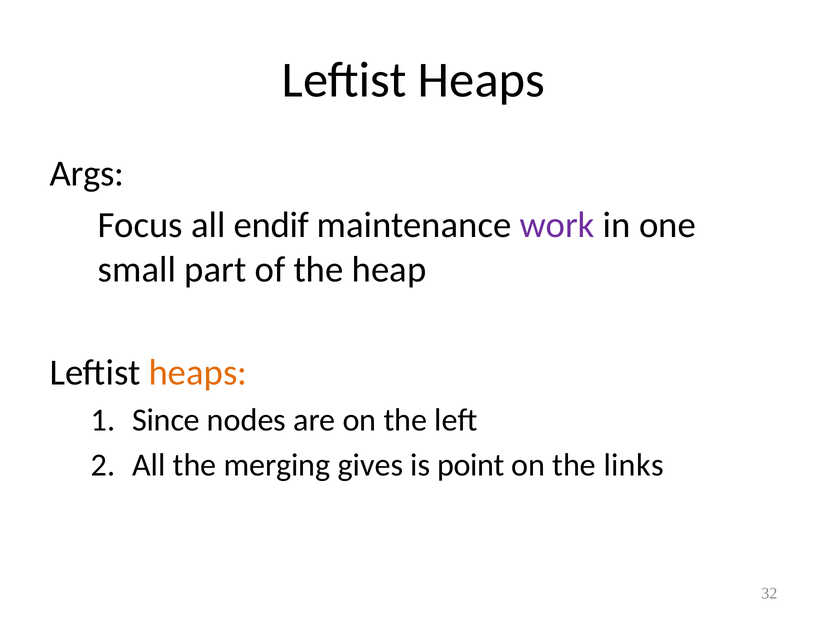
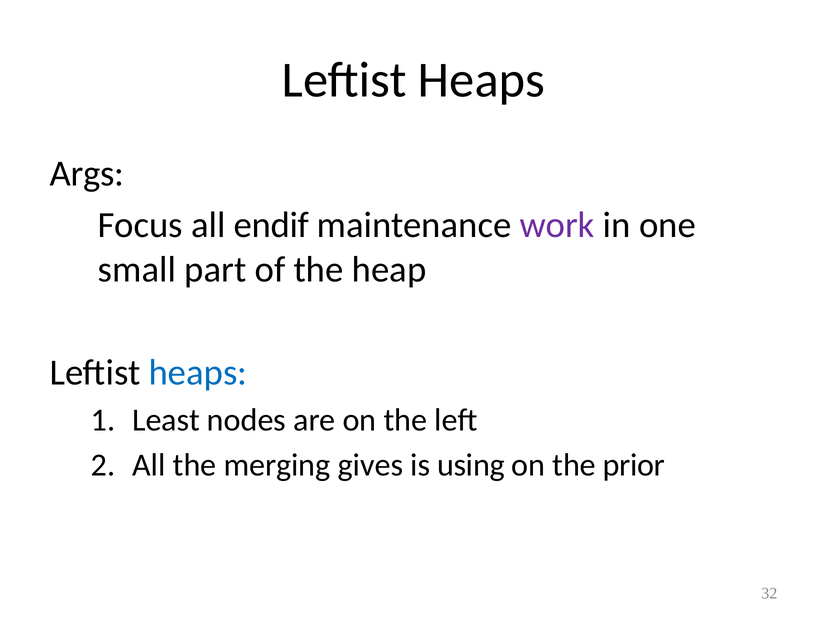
heaps colour: orange -> blue (198, 372)
Since: Since -> Least (166, 420)
point: point -> using (471, 465)
links: links -> prior (634, 465)
